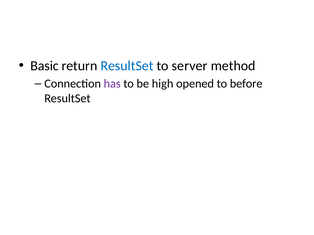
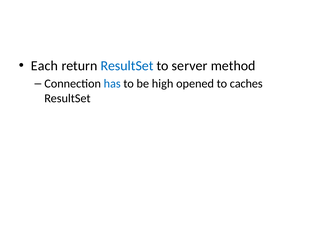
Basic: Basic -> Each (44, 66)
has colour: purple -> blue (112, 84)
before: before -> caches (246, 84)
